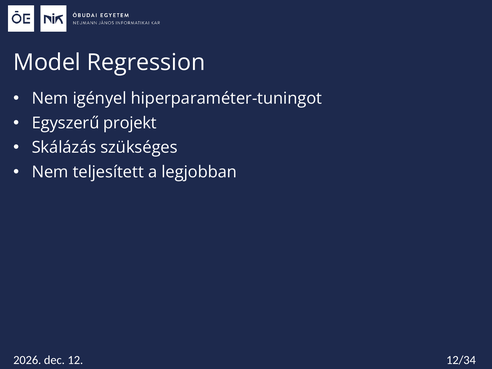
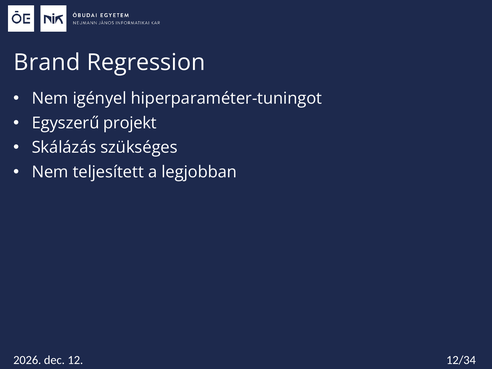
Model: Model -> Brand (47, 62)
